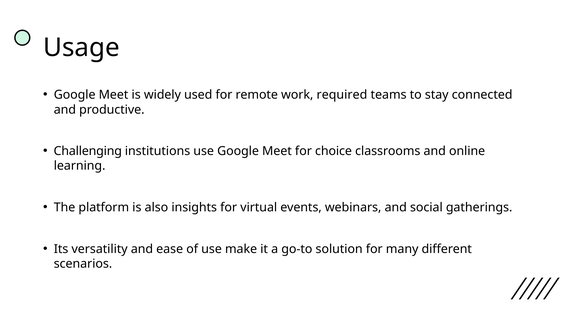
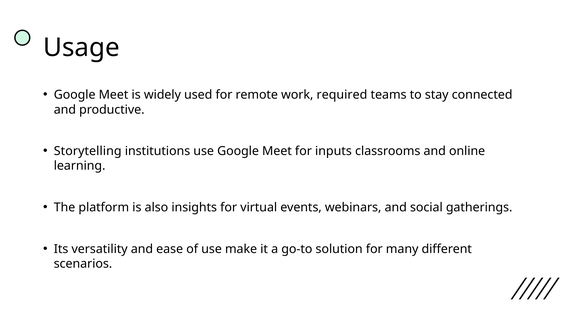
Challenging: Challenging -> Storytelling (88, 151)
choice: choice -> inputs (333, 151)
